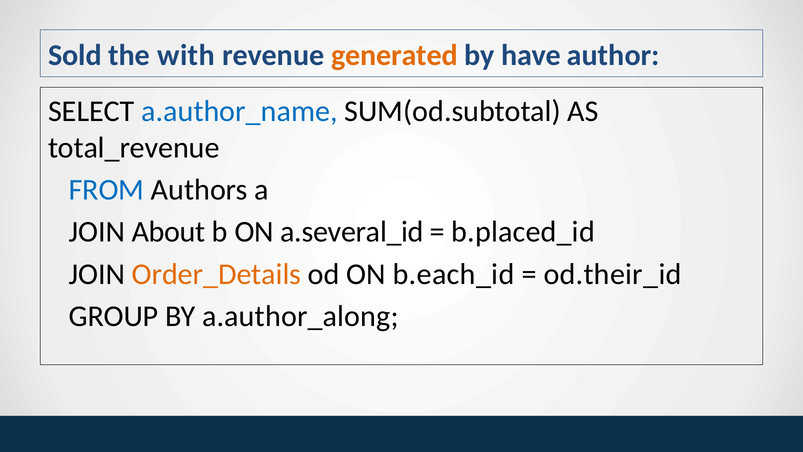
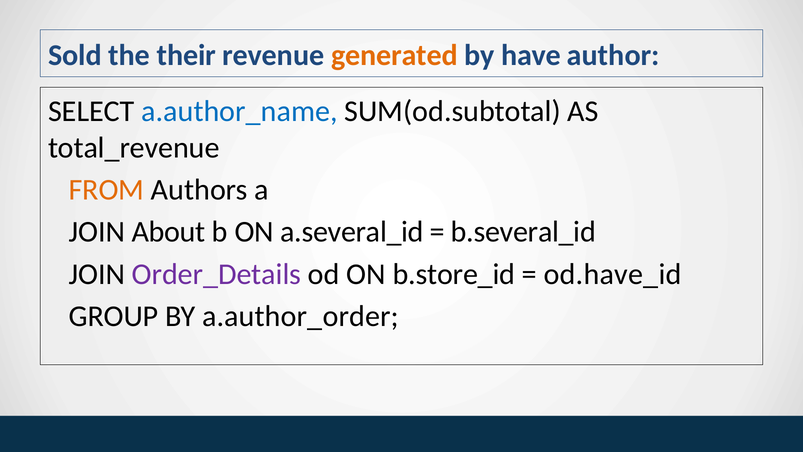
with: with -> their (186, 55)
FROM colour: blue -> orange (106, 190)
b.placed_id: b.placed_id -> b.several_id (523, 232)
Order_Details colour: orange -> purple (217, 274)
b.each_id: b.each_id -> b.store_id (454, 274)
od.their_id: od.their_id -> od.have_id (613, 274)
a.author_along: a.author_along -> a.author_order (300, 316)
